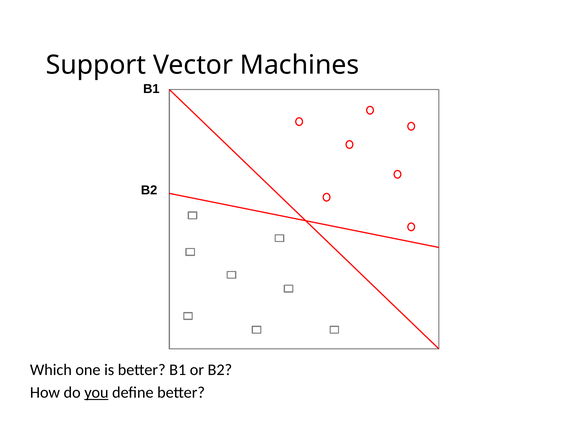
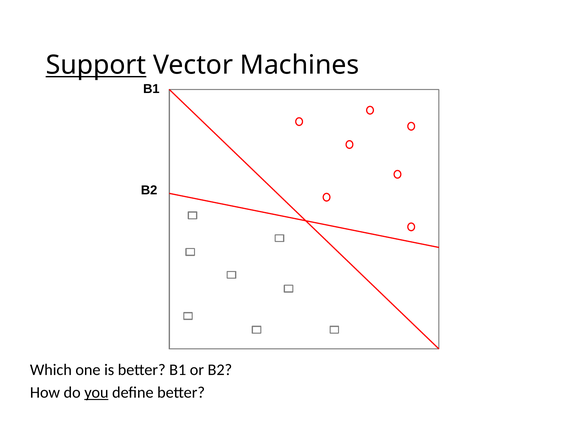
Support underline: none -> present (96, 65)
